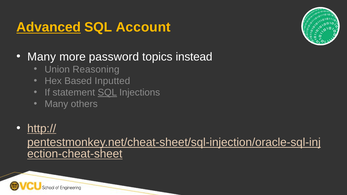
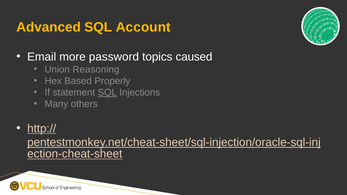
Advanced underline: present -> none (49, 27)
Many: Many -> Email (42, 57)
instead: instead -> caused (194, 57)
Inputted: Inputted -> Properly (112, 81)
